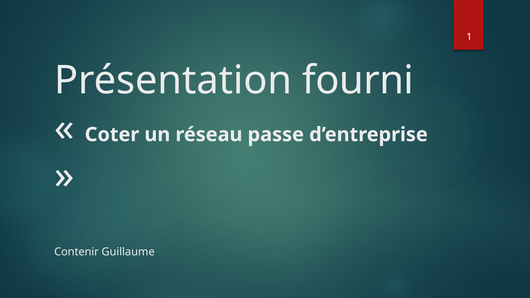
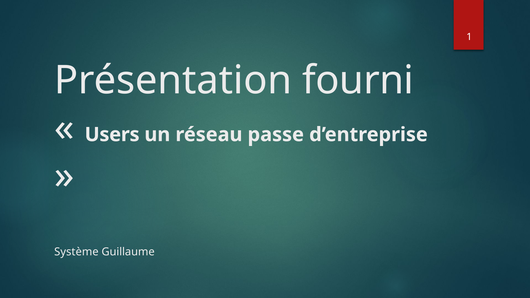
Coter: Coter -> Users (112, 135)
Contenir: Contenir -> Système (76, 252)
